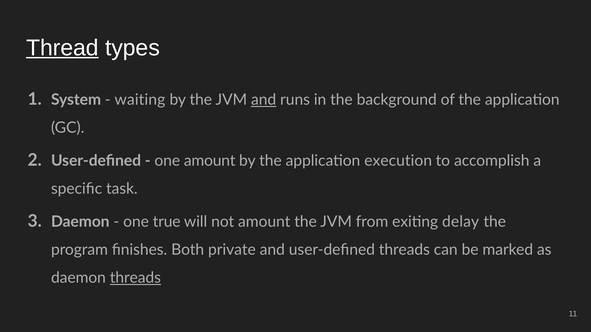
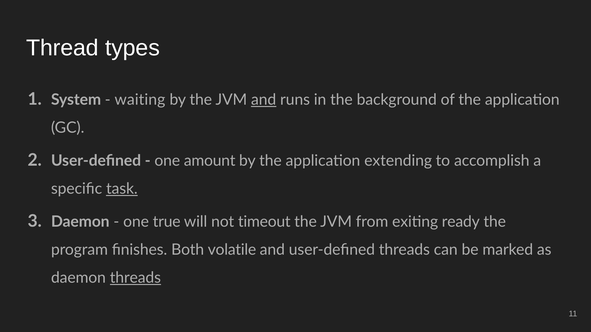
Thread underline: present -> none (62, 48)
execution: execution -> extending (398, 161)
task underline: none -> present (122, 189)
not amount: amount -> timeout (264, 222)
delay: delay -> ready (461, 222)
private: private -> volatile (232, 250)
